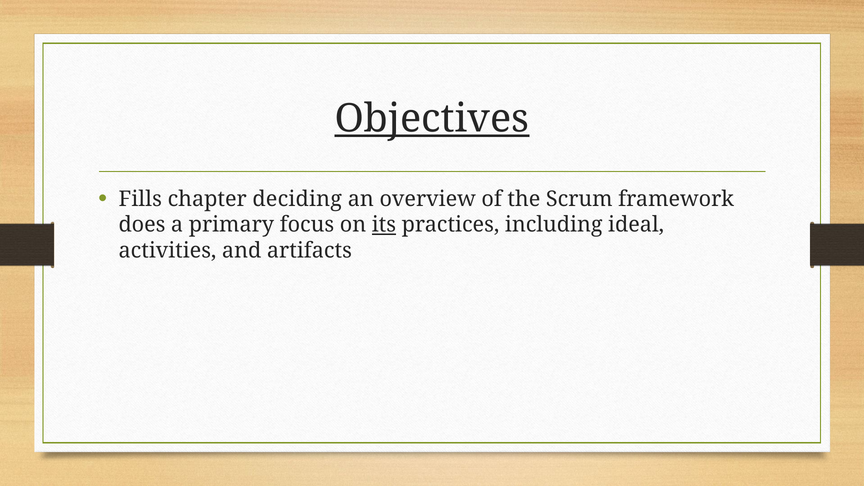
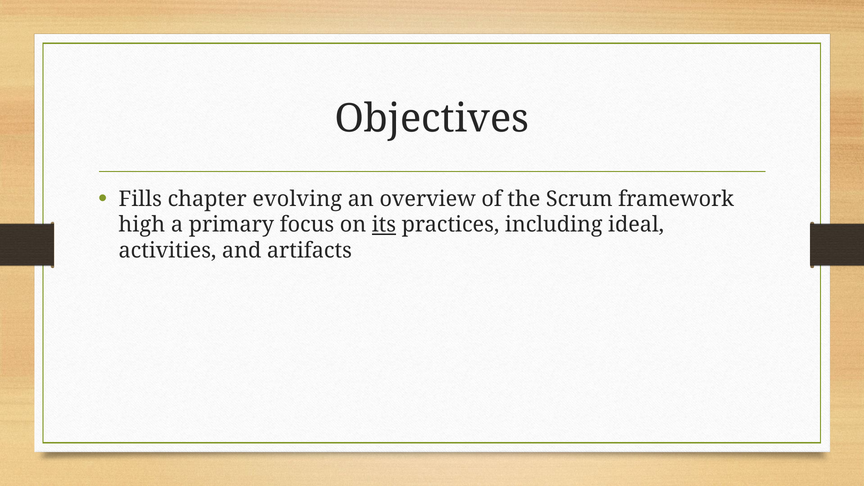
Objectives underline: present -> none (432, 119)
deciding: deciding -> evolving (297, 199)
does: does -> high (142, 225)
